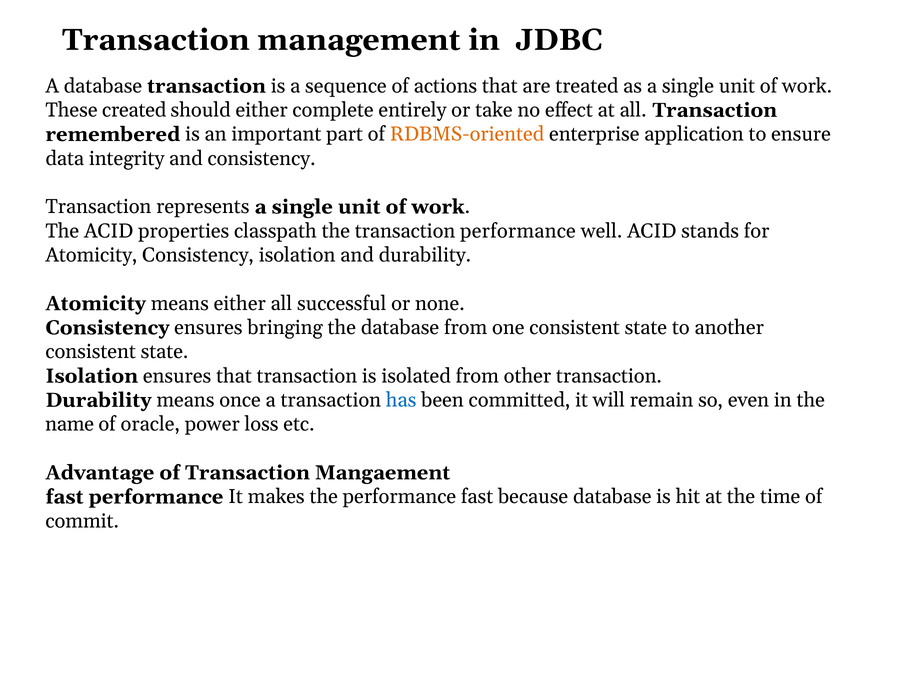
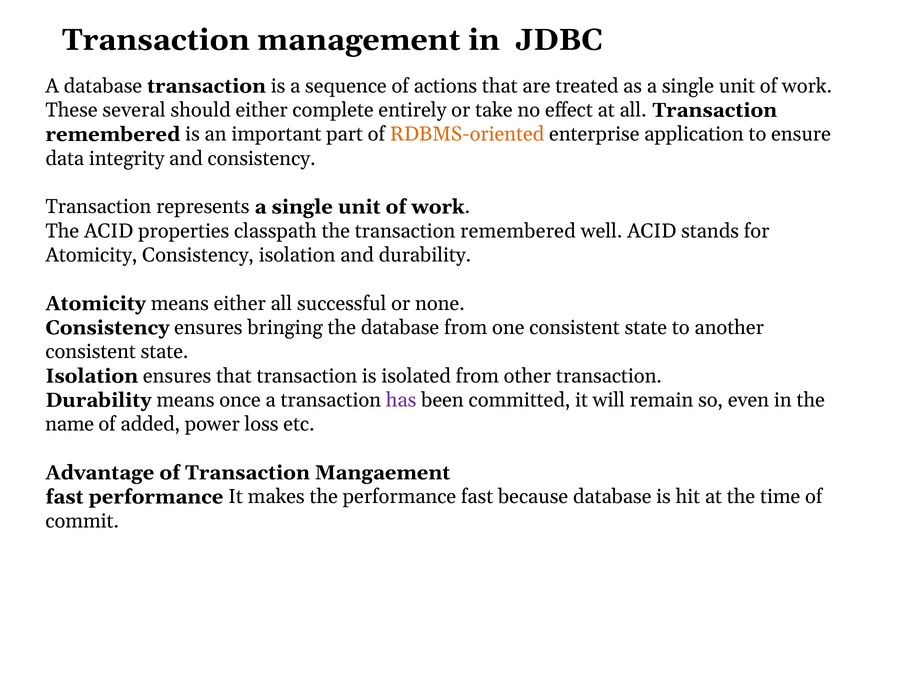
created: created -> several (134, 110)
the transaction performance: performance -> remembered (518, 231)
has colour: blue -> purple (401, 400)
oracle: oracle -> added (150, 425)
